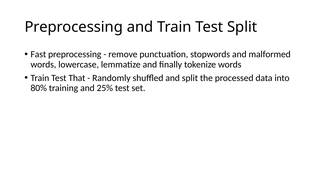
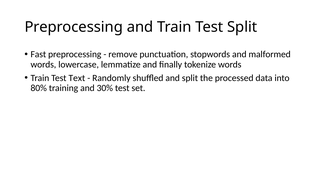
That: That -> Text (77, 78)
25%: 25% -> 30% (105, 88)
